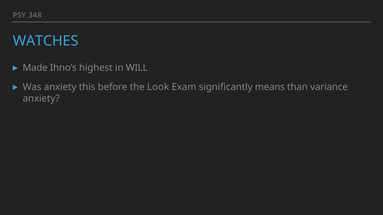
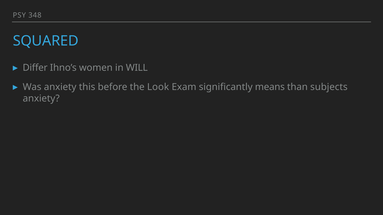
WATCHES: WATCHES -> SQUARED (46, 41)
Made: Made -> Differ (35, 68)
highest: highest -> women (96, 68)
variance: variance -> subjects (329, 87)
